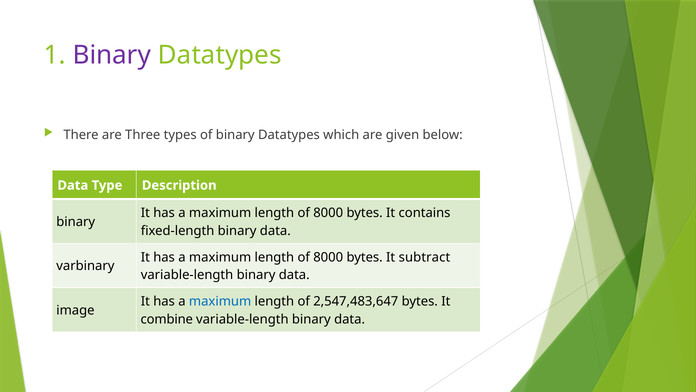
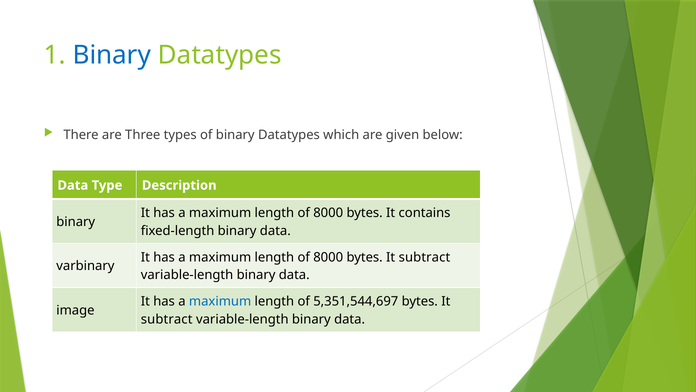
Binary colour: purple -> blue (112, 55)
2,547,483,647: 2,547,483,647 -> 5,351,544,697 (356, 301)
combine: combine -> subtract (167, 319)
